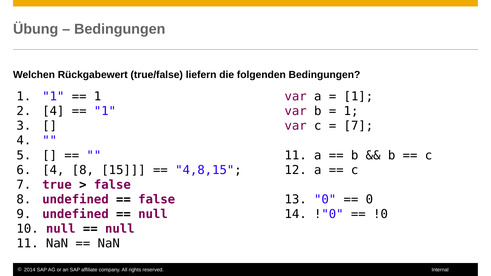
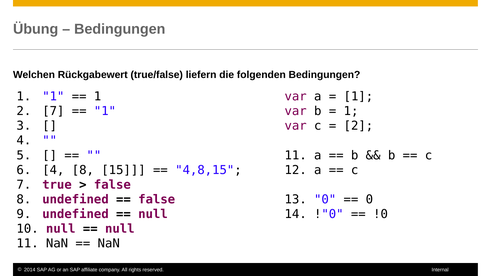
4: 4 -> 7 (53, 111)
7: 7 -> 2 (358, 126)
